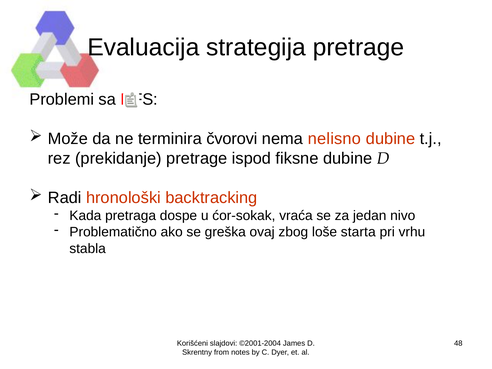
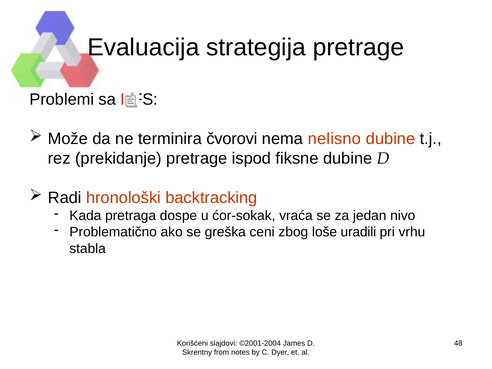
ovaj: ovaj -> ceni (262, 232)
starta: starta -> uradili (358, 232)
